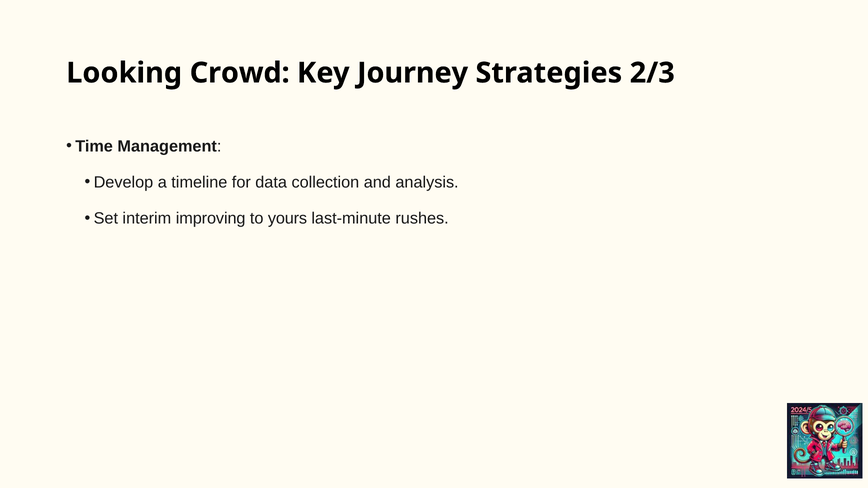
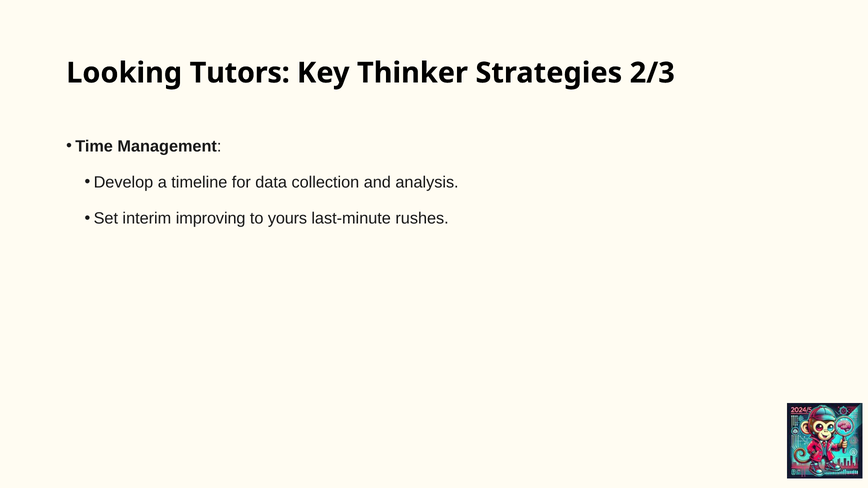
Crowd: Crowd -> Tutors (240, 73)
Journey: Journey -> Thinker (412, 73)
